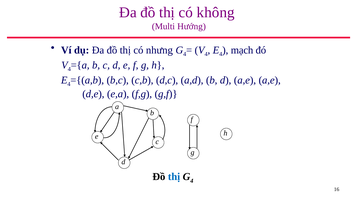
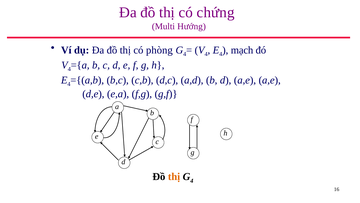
không: không -> chứng (216, 12)
nhưng: nhưng -> phòng (159, 50)
thị colour: blue -> orange (174, 176)
